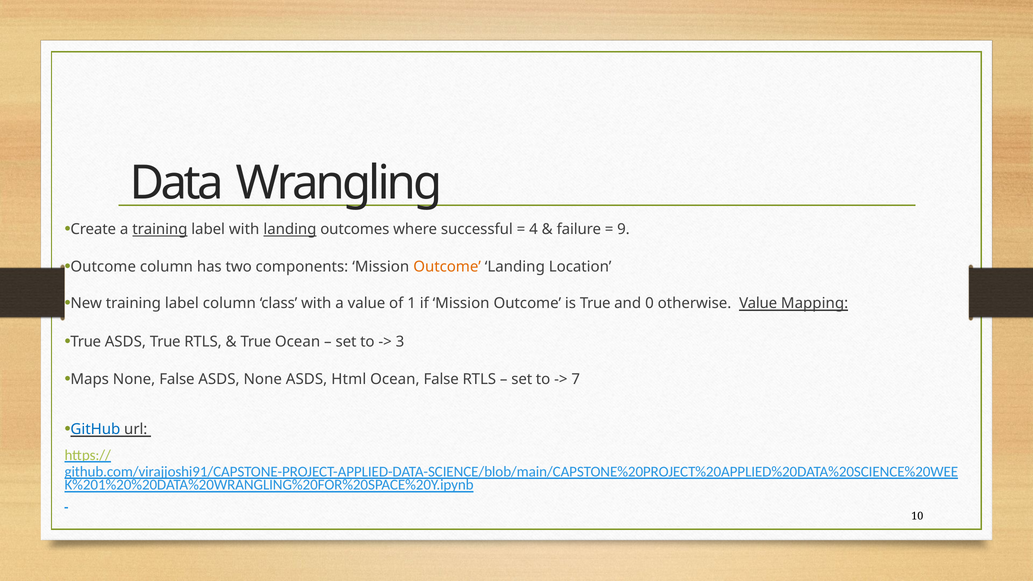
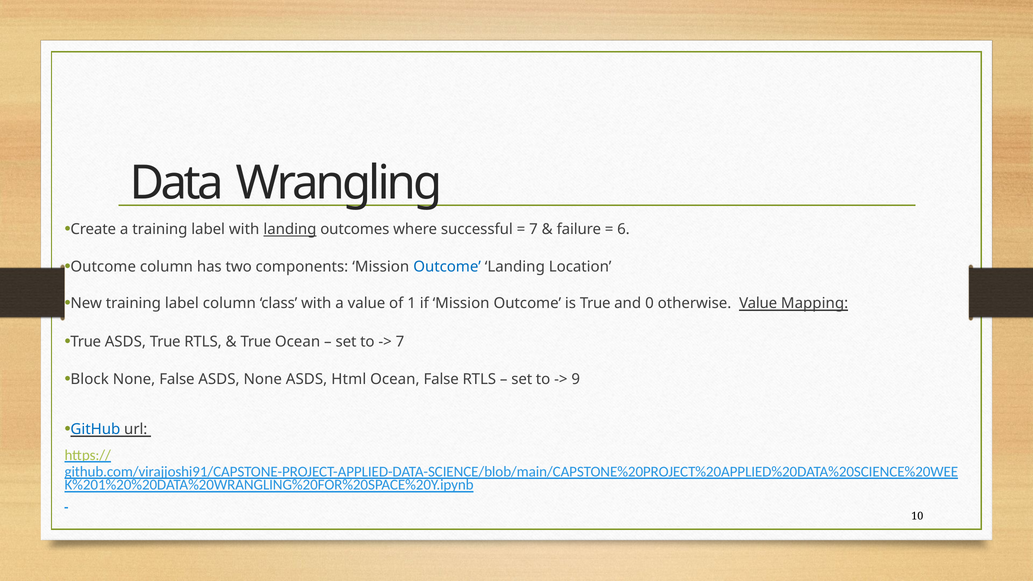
training underline: present -> none (160, 230)
4: 4 -> 7 (534, 230)
9: 9 -> 6 (623, 230)
Outcome colour: orange -> blue (447, 267)
3: 3 -> 7 (400, 342)
Maps: Maps -> Block (90, 379)
7: 7 -> 9 (576, 379)
